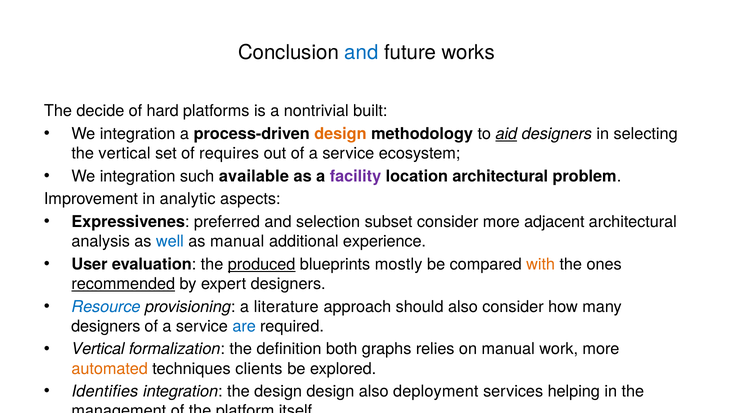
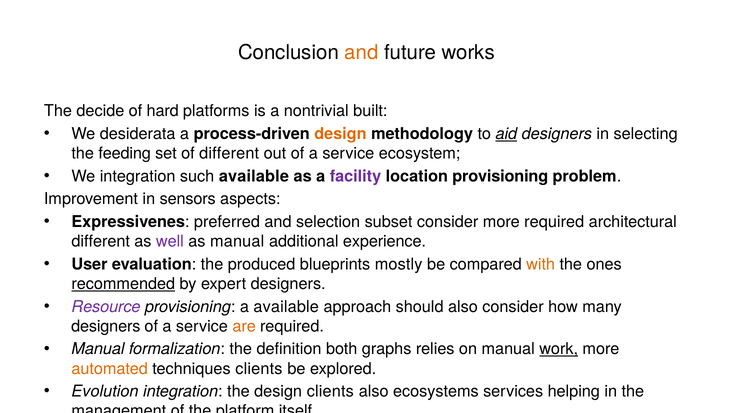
and colour: blue -> orange (361, 52)
integration: integration -> desiderata (138, 134)
the vertical: vertical -> feeding (125, 153)
of requires: requires -> different (229, 153)
location architectural: architectural -> provisioning (500, 176)
analytic: analytic -> sensors (188, 199)
more adjacent: adjacent -> required (554, 222)
analysis: analysis -> different (101, 241)
well colour: blue -> purple (170, 241)
produced underline: present -> none (262, 264)
Resource colour: blue -> purple (106, 306)
a literature: literature -> available (286, 306)
are colour: blue -> orange (244, 326)
Vertical: Vertical -> Manual (98, 349)
work underline: none -> present (559, 349)
Identifies: Identifies -> Evolution (105, 391)
design design: design -> clients (330, 391)
deployment: deployment -> ecosystems (436, 391)
